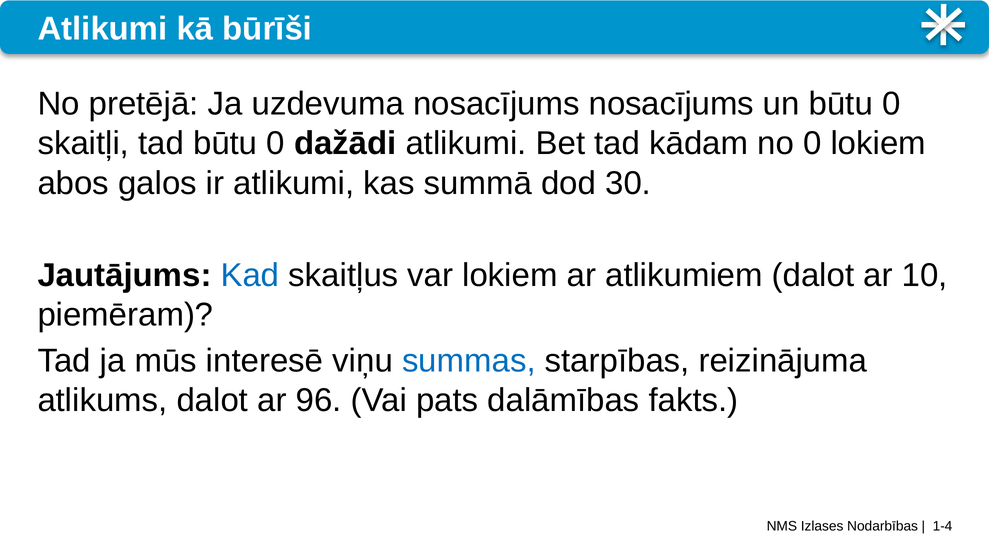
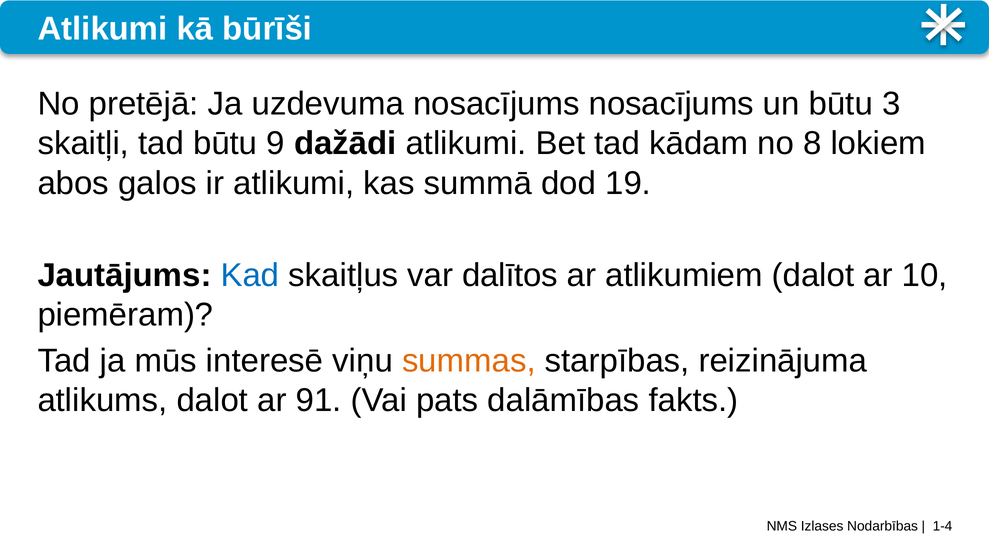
un būtu 0: 0 -> 3 (891, 104)
tad būtu 0: 0 -> 9 (276, 144)
no 0: 0 -> 8 (812, 144)
30: 30 -> 19 (628, 183)
var lokiem: lokiem -> dalītos (510, 276)
summas colour: blue -> orange (469, 361)
96: 96 -> 91 (319, 401)
